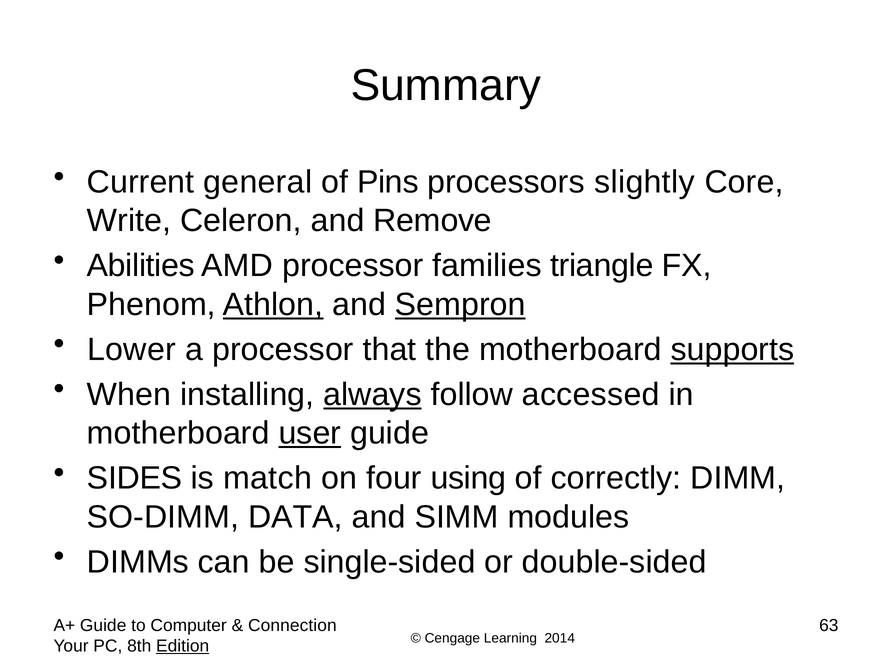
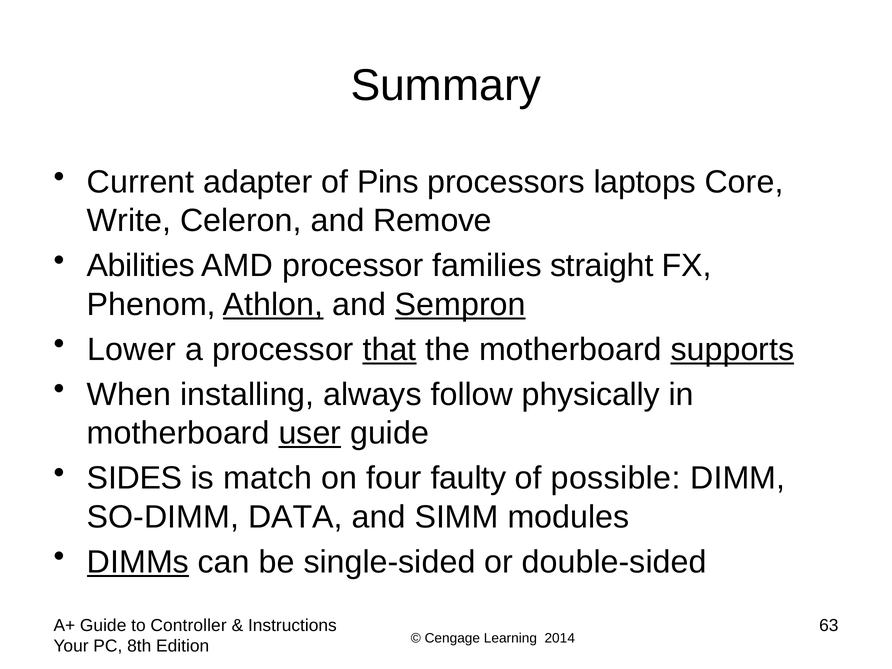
general: general -> adapter (258, 182)
slightly: slightly -> laptops (645, 182)
triangle: triangle -> straight (602, 266)
that underline: none -> present (390, 350)
always underline: present -> none (372, 395)
accessed: accessed -> physically (591, 395)
using: using -> faulty (468, 478)
correctly: correctly -> possible (616, 478)
DIMMs underline: none -> present (138, 562)
Computer: Computer -> Controller (189, 625)
Connection: Connection -> Instructions (292, 625)
Edition underline: present -> none (183, 646)
